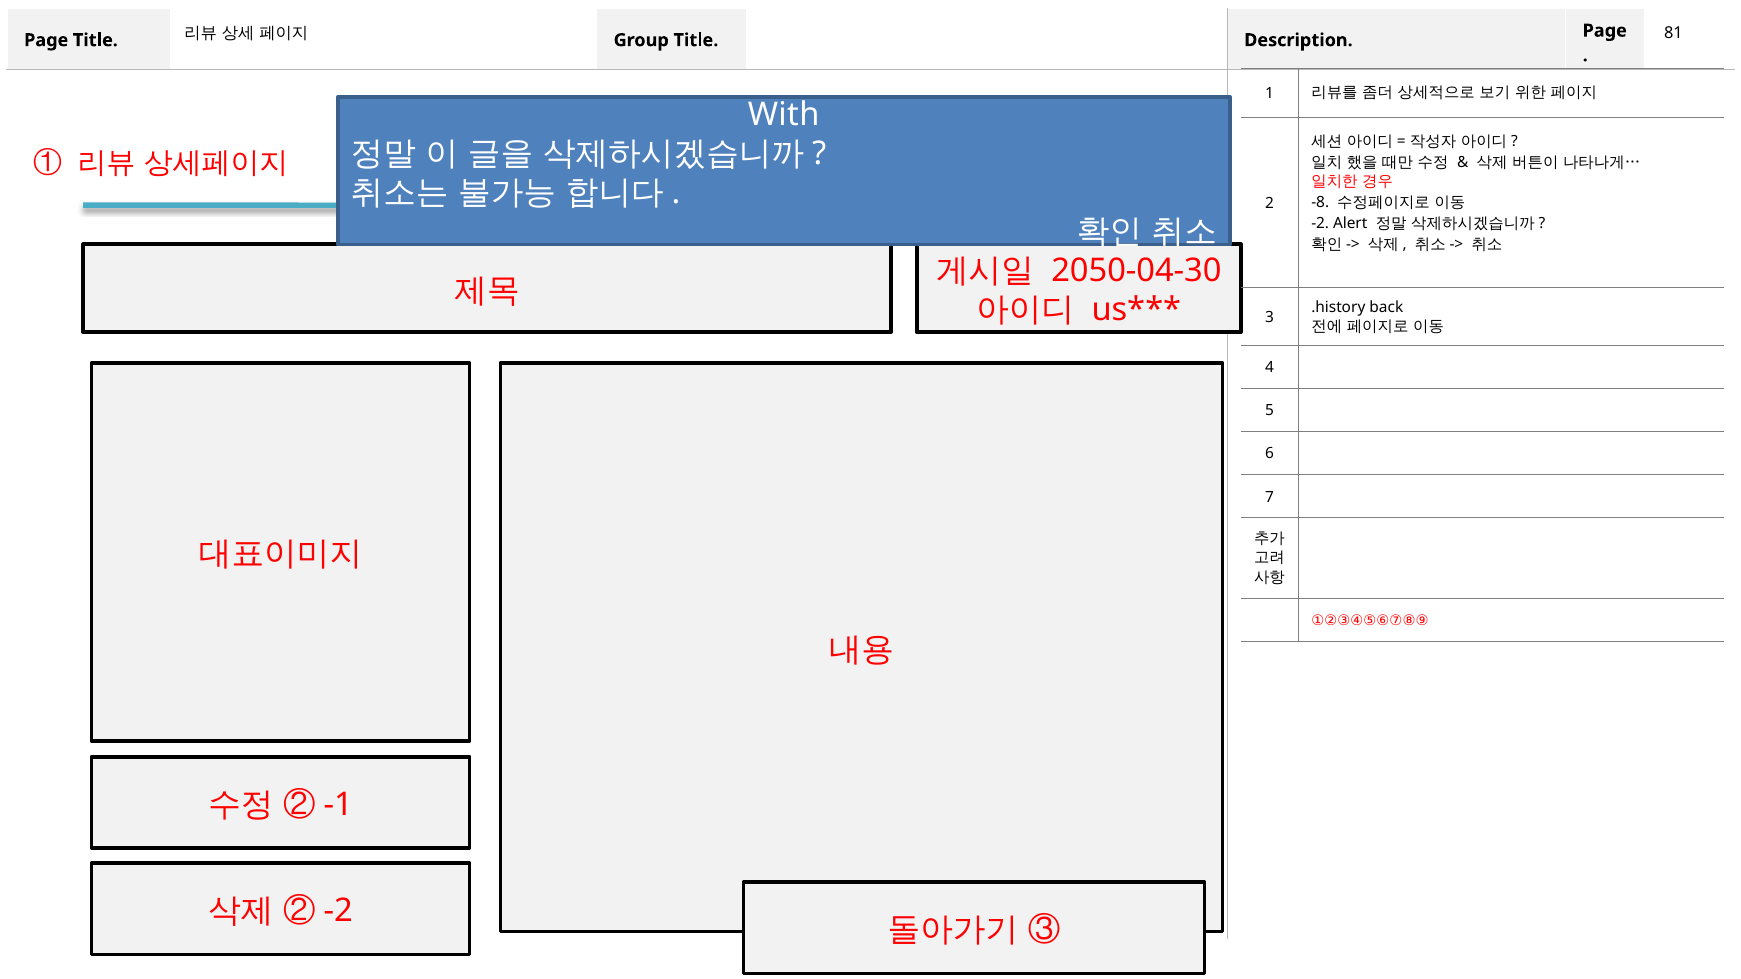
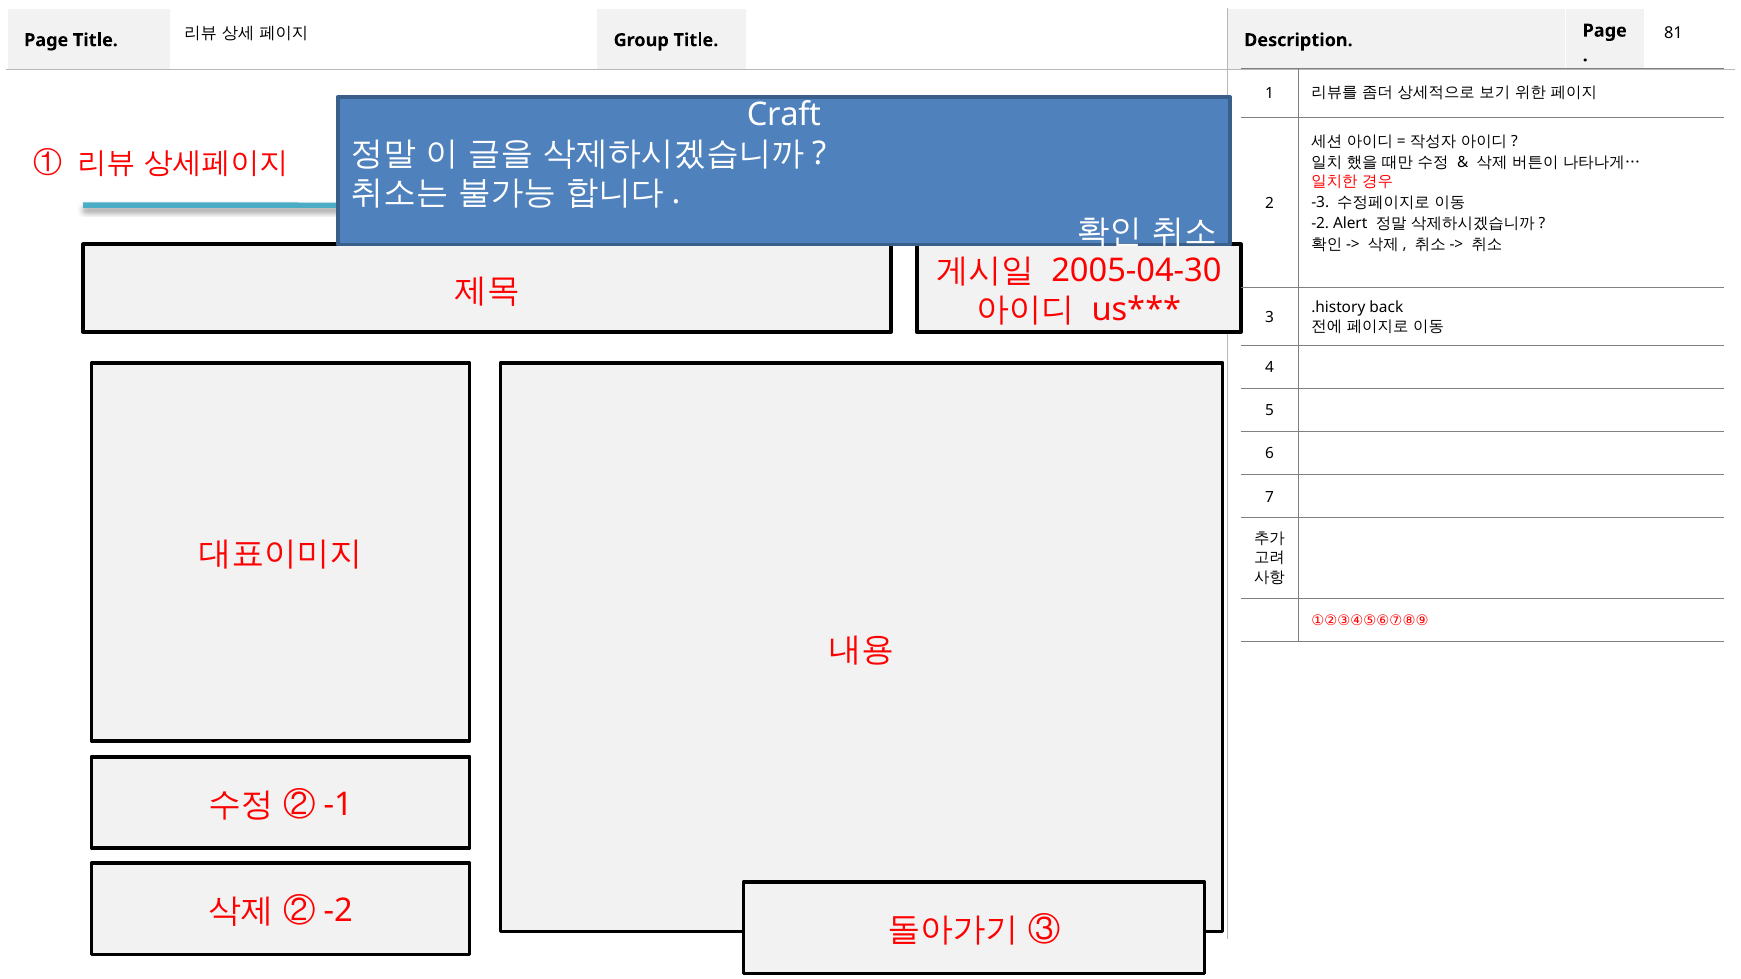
With: With -> Craft (784, 114)
-8: -8 -> -3 (1320, 203)
2050-04-30: 2050-04-30 -> 2005-04-30 (1136, 271)
